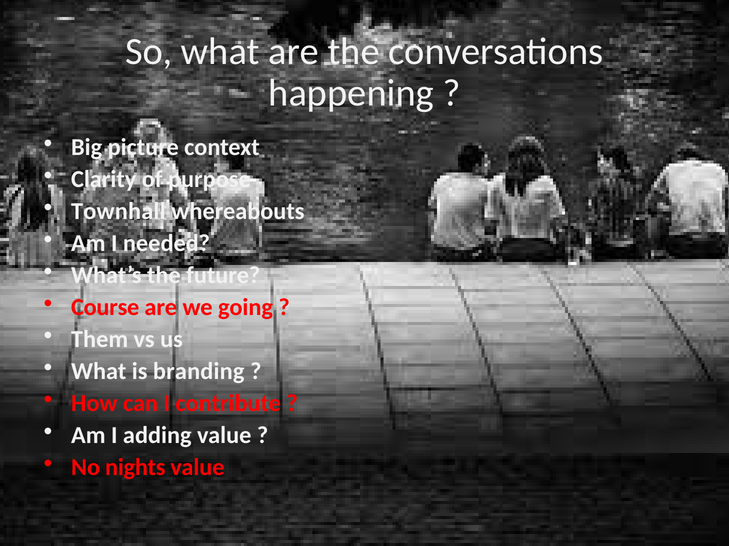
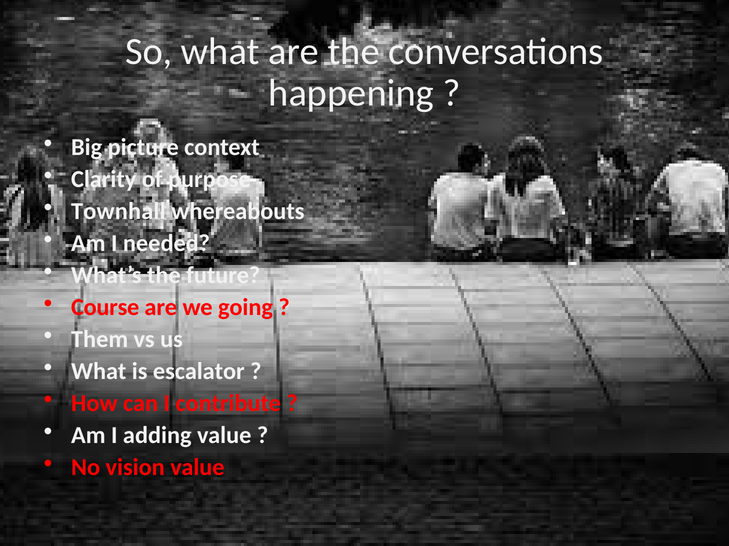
branding: branding -> escalator (199, 372)
nights: nights -> vision (135, 468)
